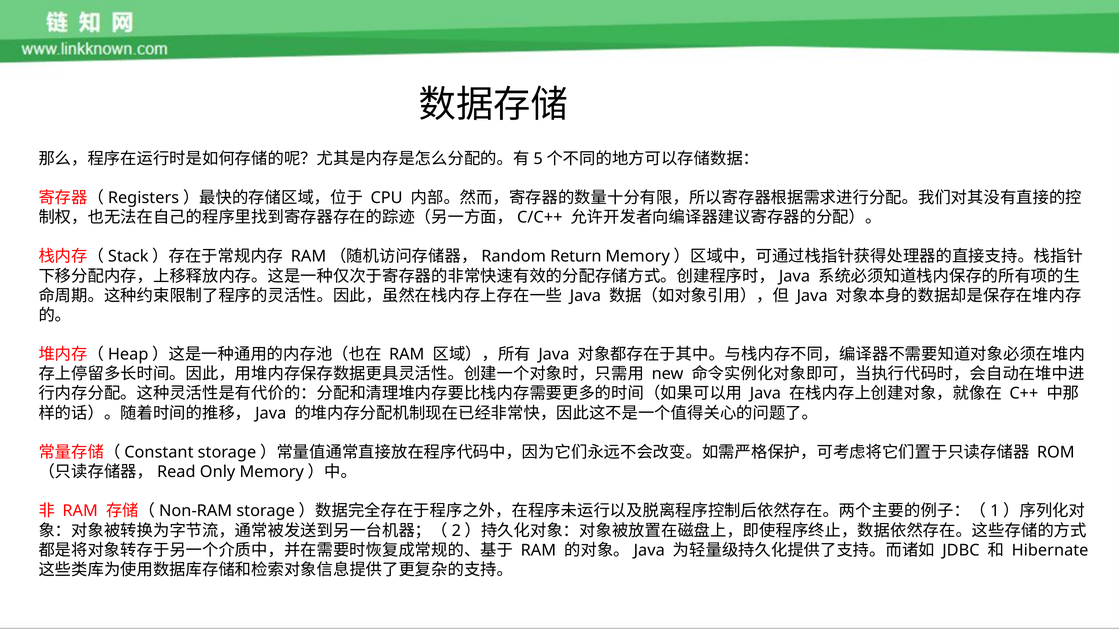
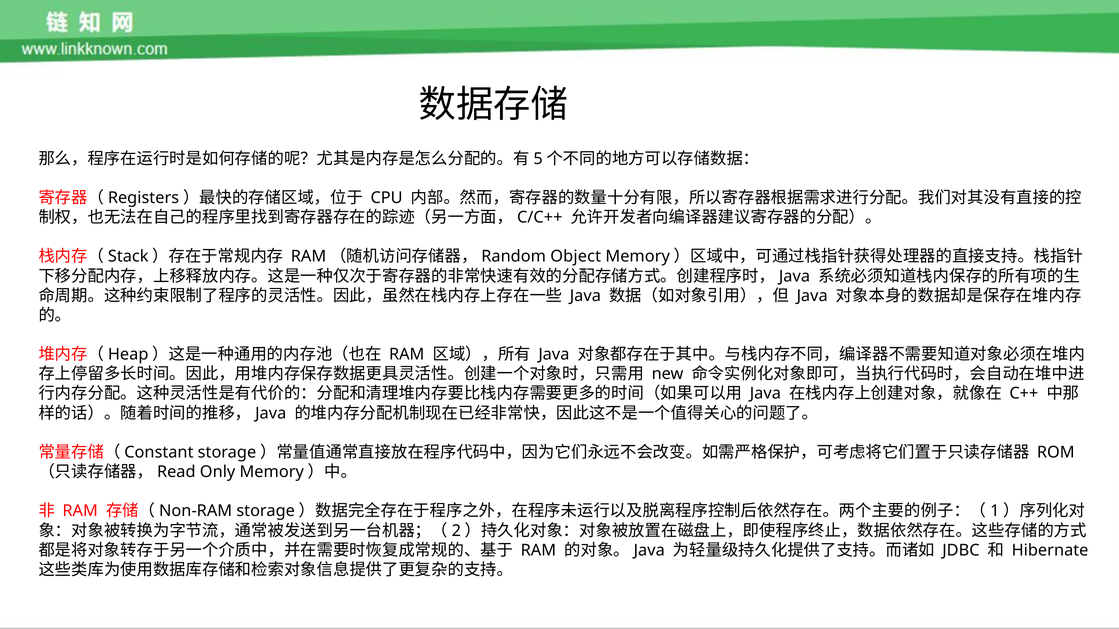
Return: Return -> Object (576, 257)
